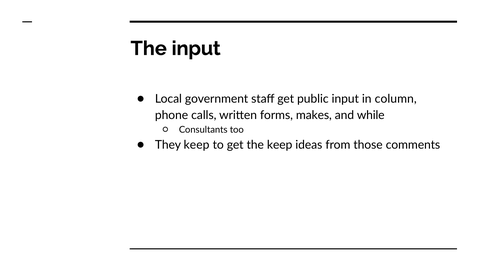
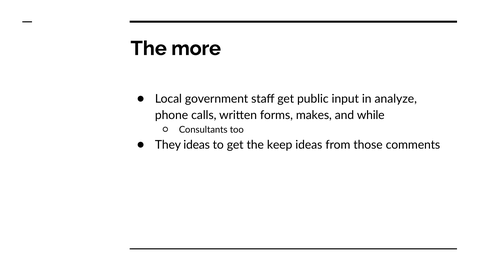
The input: input -> more (196, 48)
column: column -> analyze (396, 99)
They keep: keep -> ideas (197, 144)
